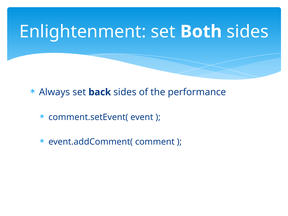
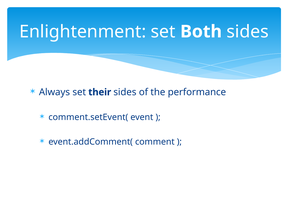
back: back -> their (100, 92)
